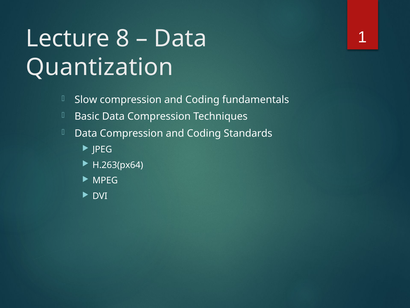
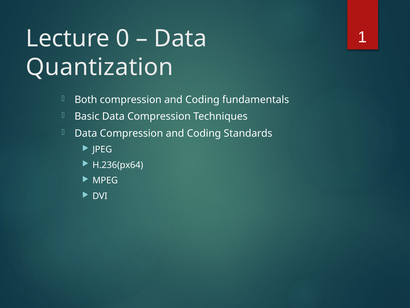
8: 8 -> 0 (123, 38)
Slow: Slow -> Both (86, 100)
H.263(px64: H.263(px64 -> H.236(px64 (118, 165)
